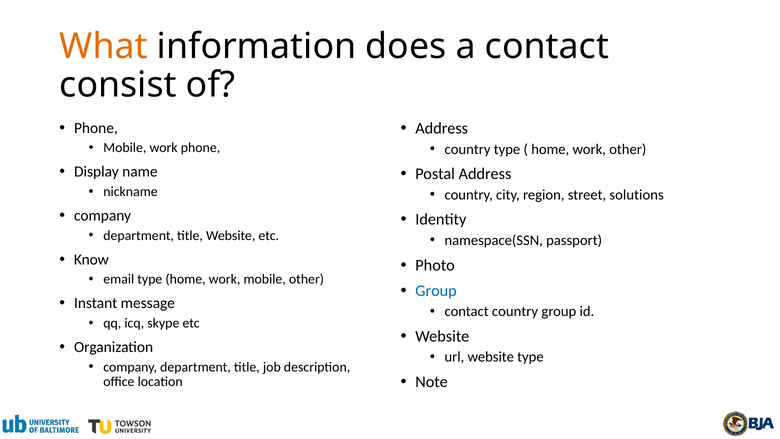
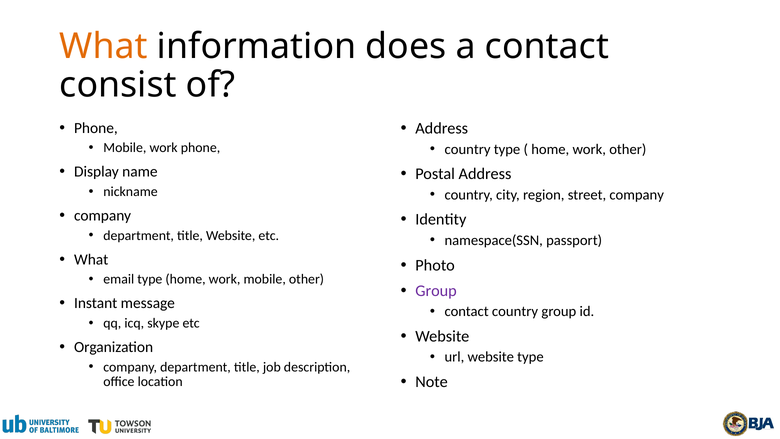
street solutions: solutions -> company (637, 195)
Know: Know -> What (91, 259)
Group colour: blue -> purple (436, 291)
